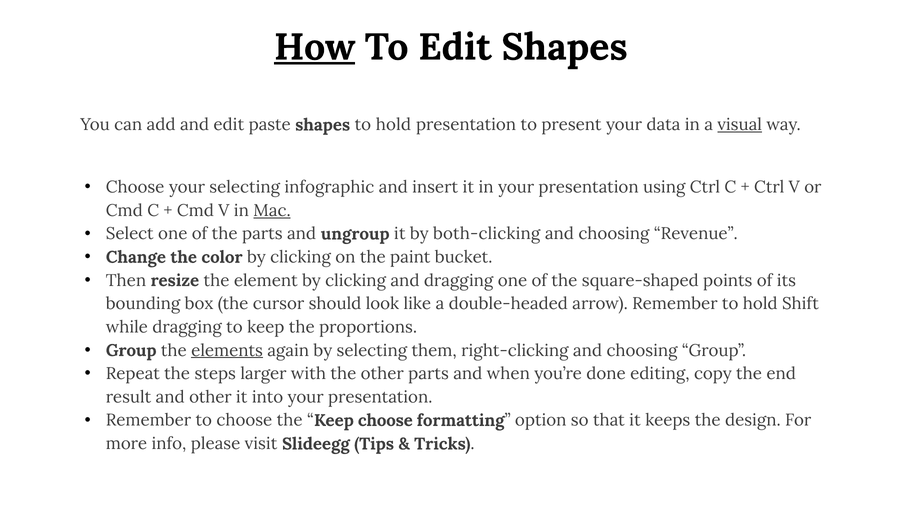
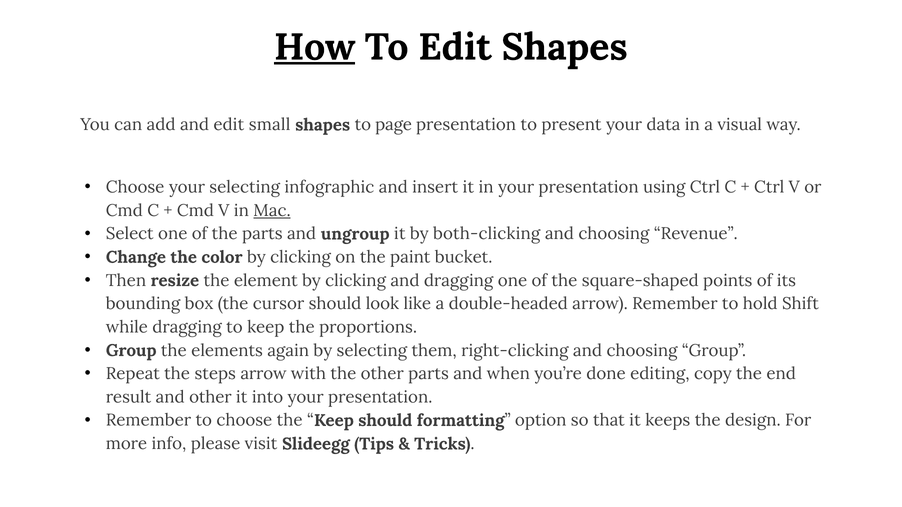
paste: paste -> small (270, 125)
shapes to hold: hold -> page (394, 125)
visual underline: present -> none (740, 125)
elements underline: present -> none (227, 351)
steps larger: larger -> arrow (263, 374)
Keep choose: choose -> should (385, 421)
